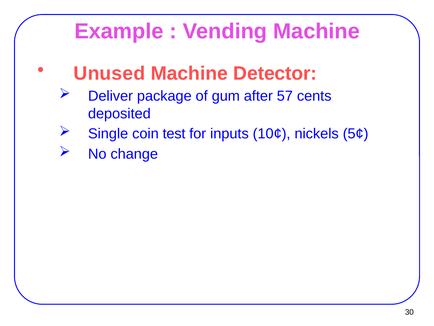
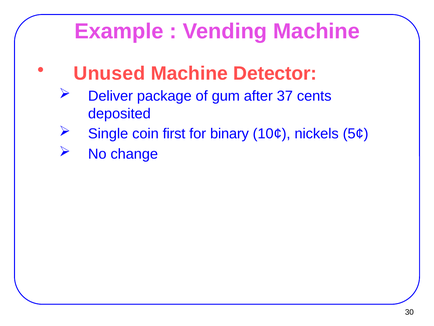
57: 57 -> 37 (285, 96)
test: test -> first (174, 134)
inputs: inputs -> binary (230, 134)
